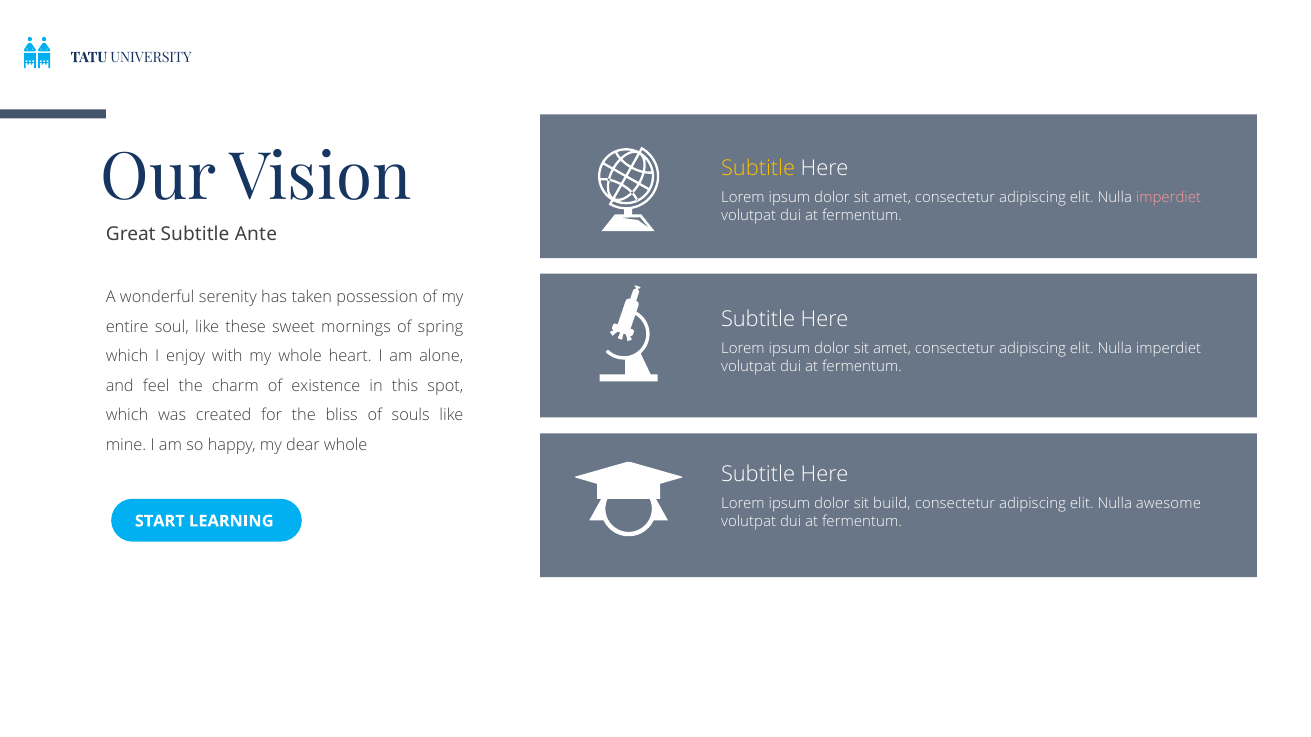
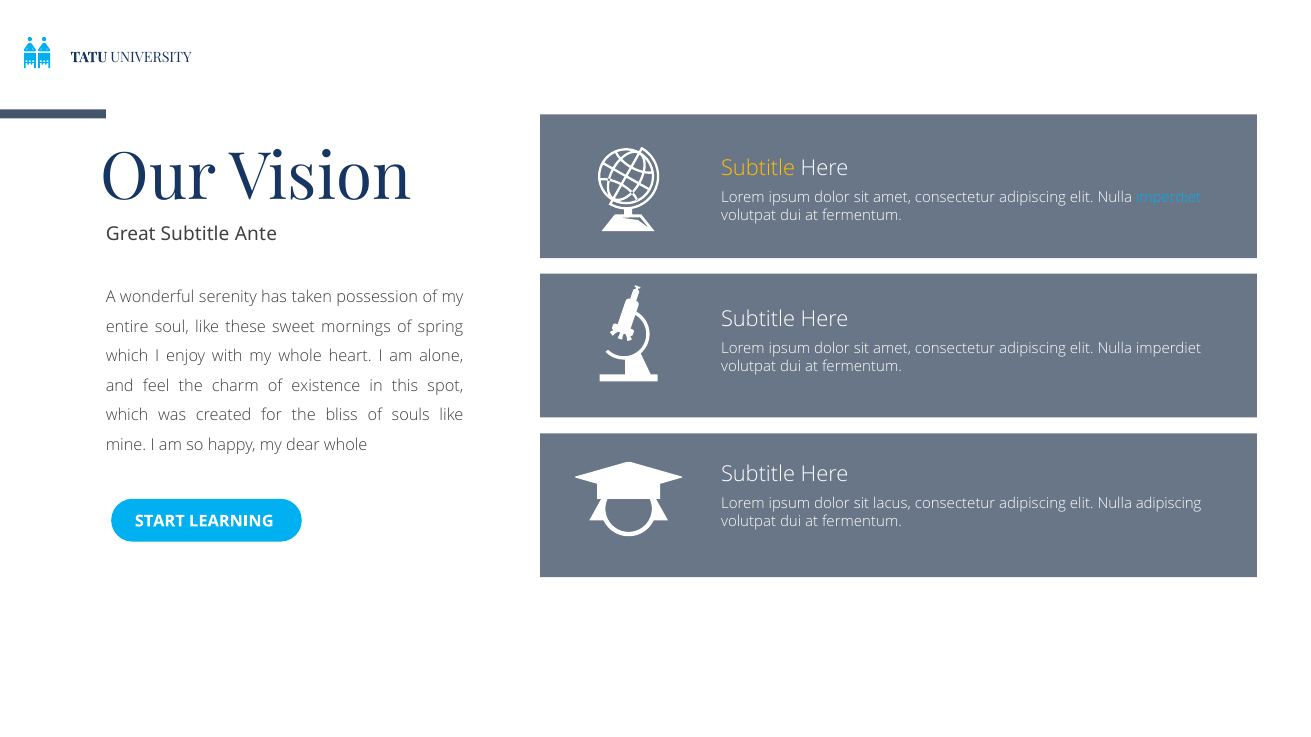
imperdiet colour: pink -> light blue (1169, 198)
build: build -> lacus (892, 504)
Nulla awesome: awesome -> adipiscing (1169, 504)
